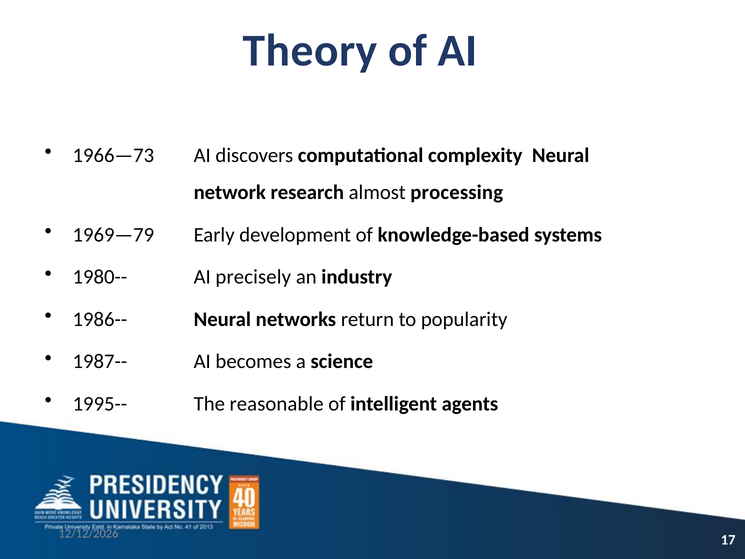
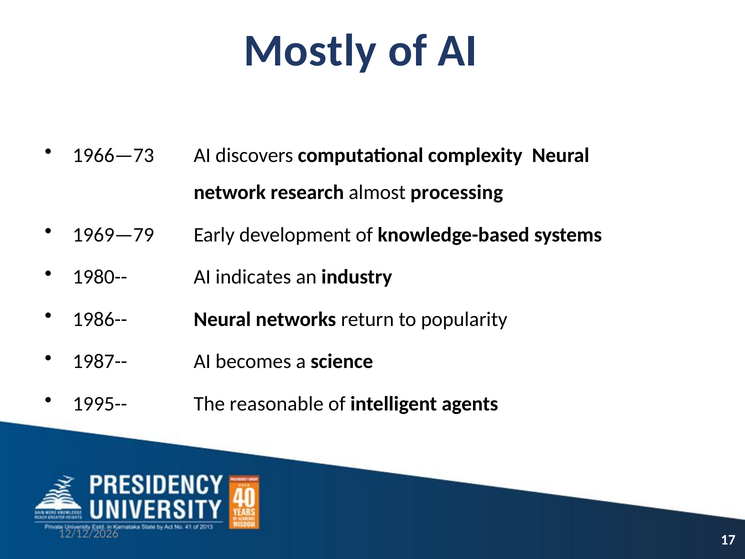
Theory: Theory -> Mostly (310, 51)
precisely: precisely -> indicates (253, 277)
